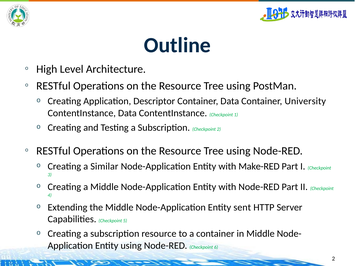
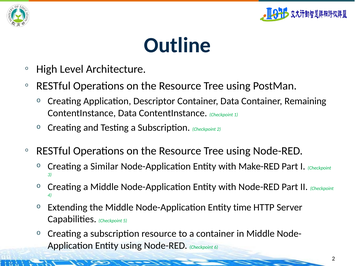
University: University -> Remaining (305, 101)
sent: sent -> time (242, 207)
